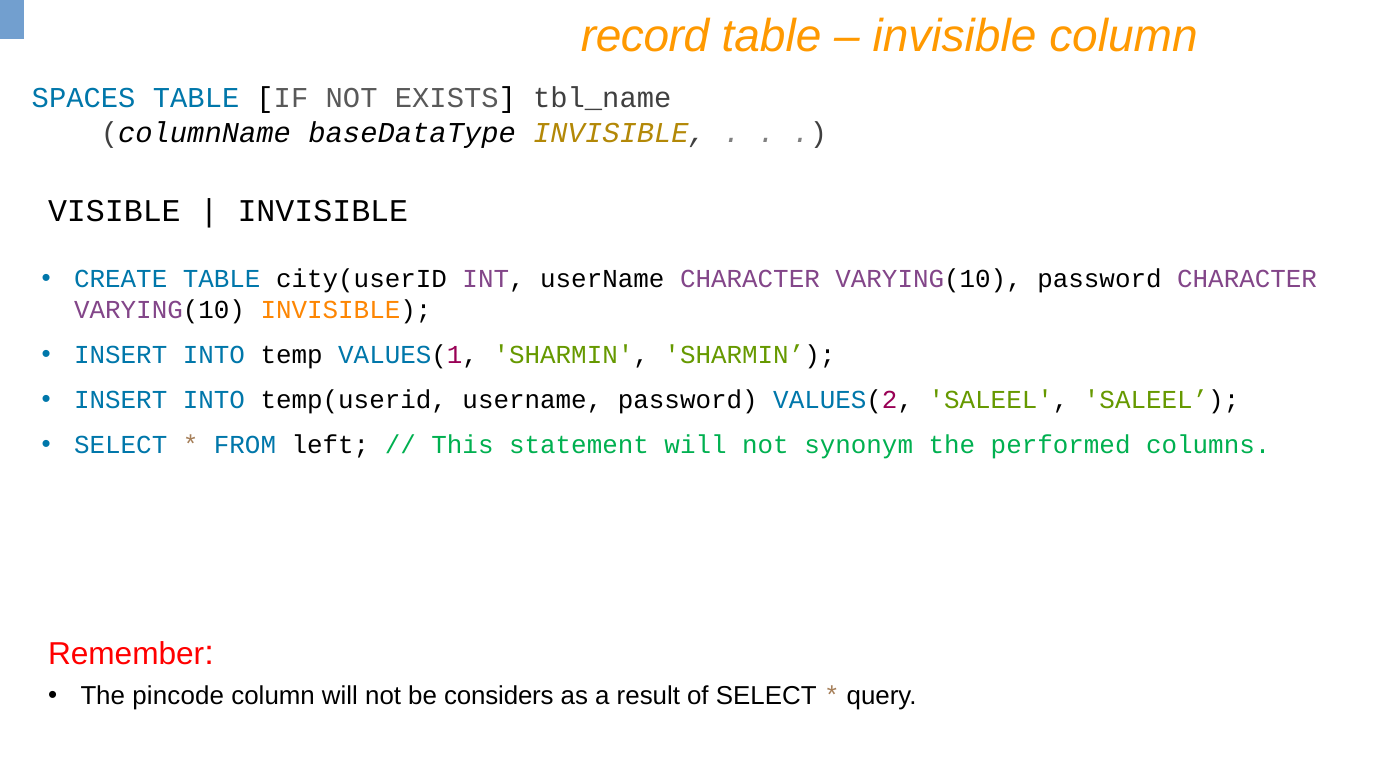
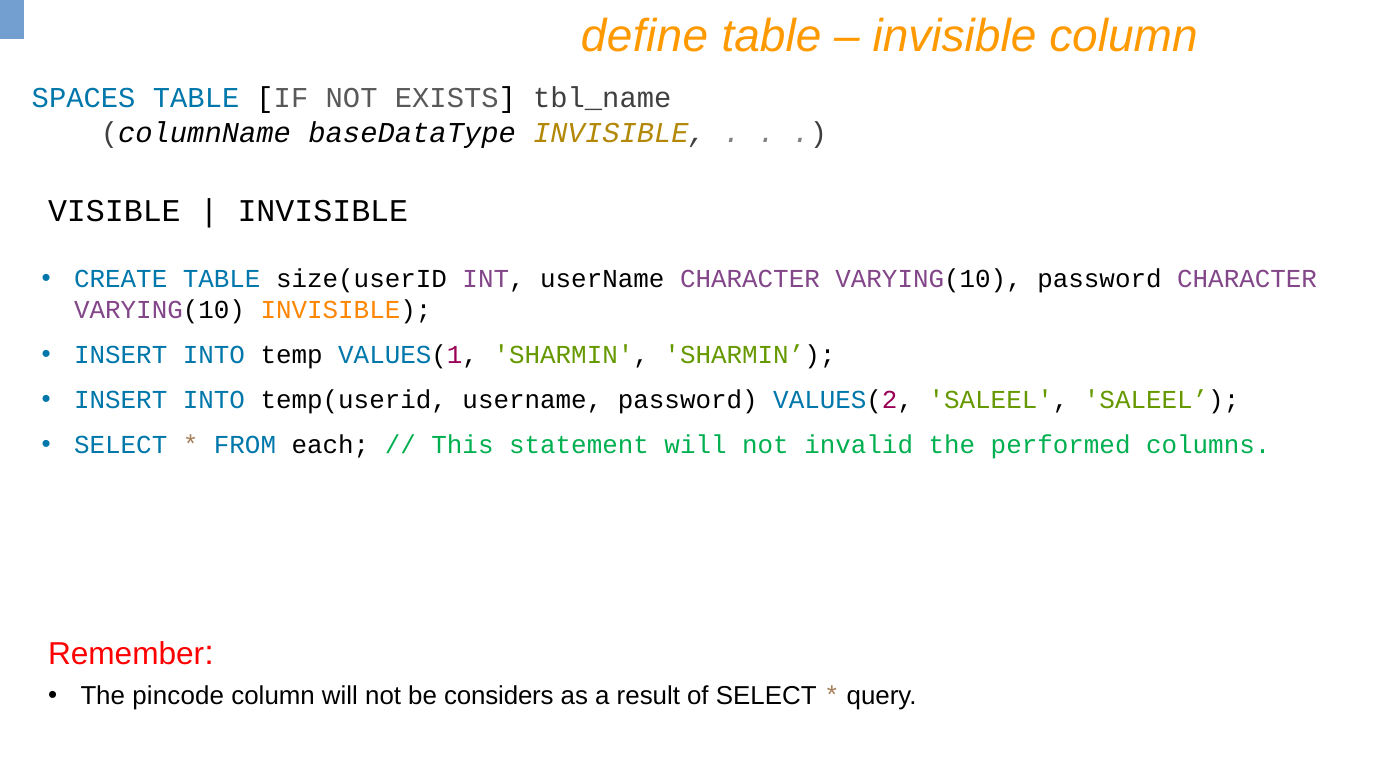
record: record -> define (645, 36)
city(userID: city(userID -> size(userID (362, 279)
left: left -> each (330, 445)
synonym: synonym -> invalid (859, 445)
